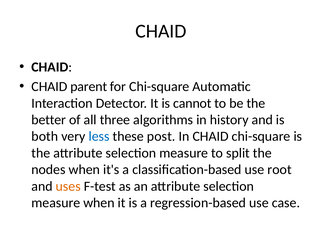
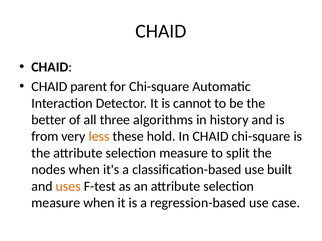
both: both -> from (45, 137)
less colour: blue -> orange (99, 137)
post: post -> hold (161, 137)
root: root -> built (280, 170)
